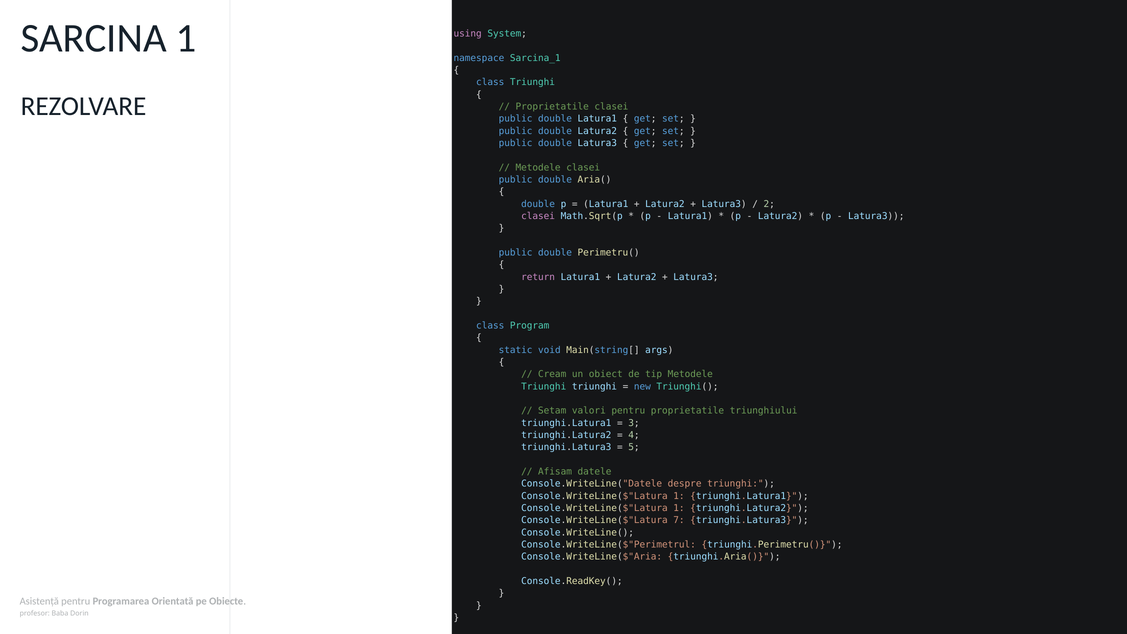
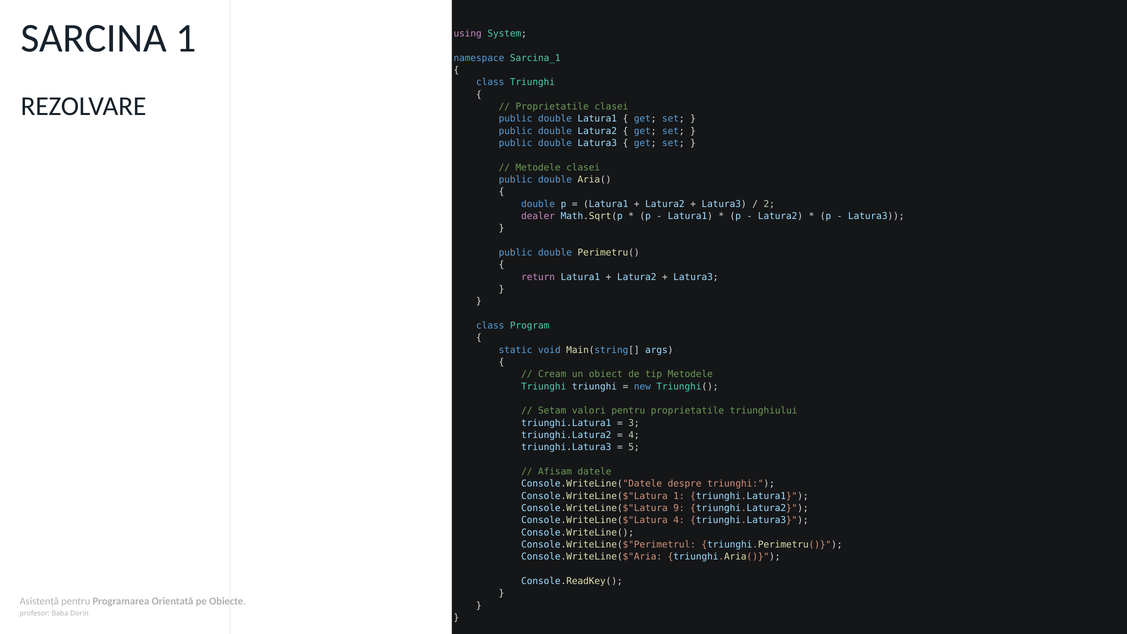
clasei: clasei -> dealer (538, 216)
1: 1 -> 9 (679, 508)
Console.WriteLine($"Latura 7: 7 -> 4 (679, 520)
